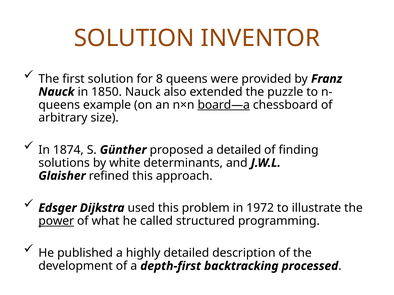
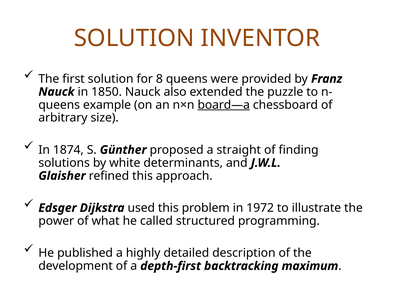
a detailed: detailed -> straight (239, 150)
power underline: present -> none (56, 221)
processed: processed -> maximum (310, 266)
